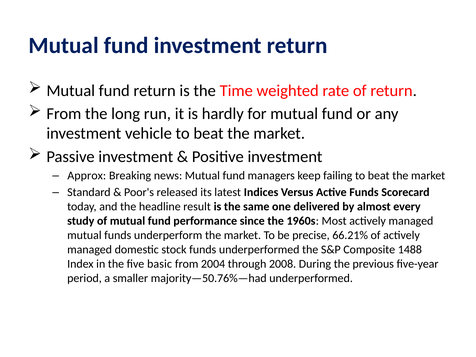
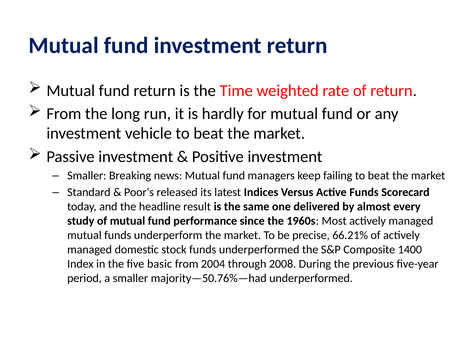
Approx: Approx -> Smaller (87, 176)
1488: 1488 -> 1400 (410, 250)
